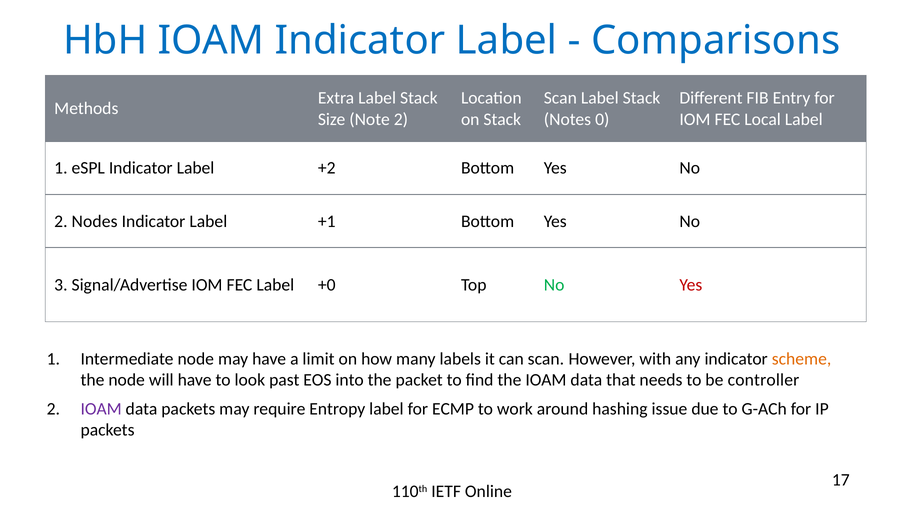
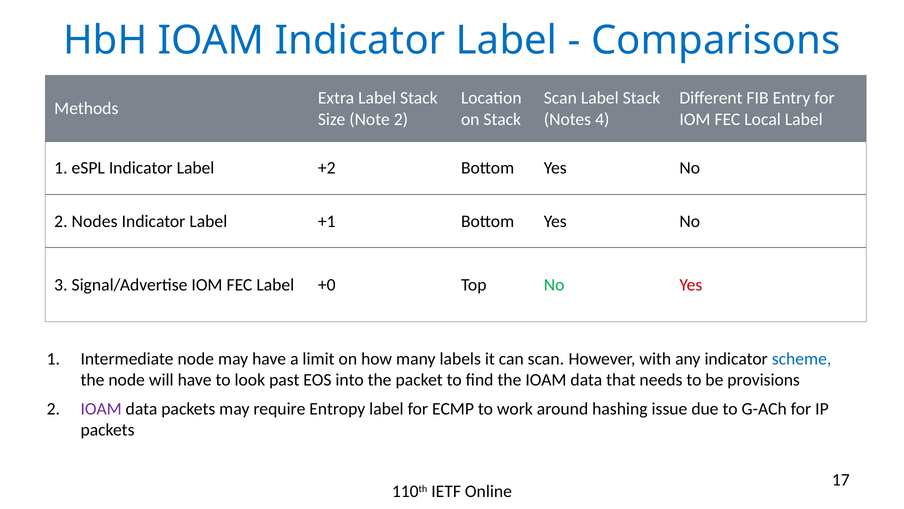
0: 0 -> 4 (602, 119)
scheme colour: orange -> blue (802, 359)
controller: controller -> provisions (764, 380)
